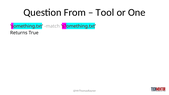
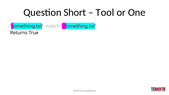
From: From -> Short (75, 12)
